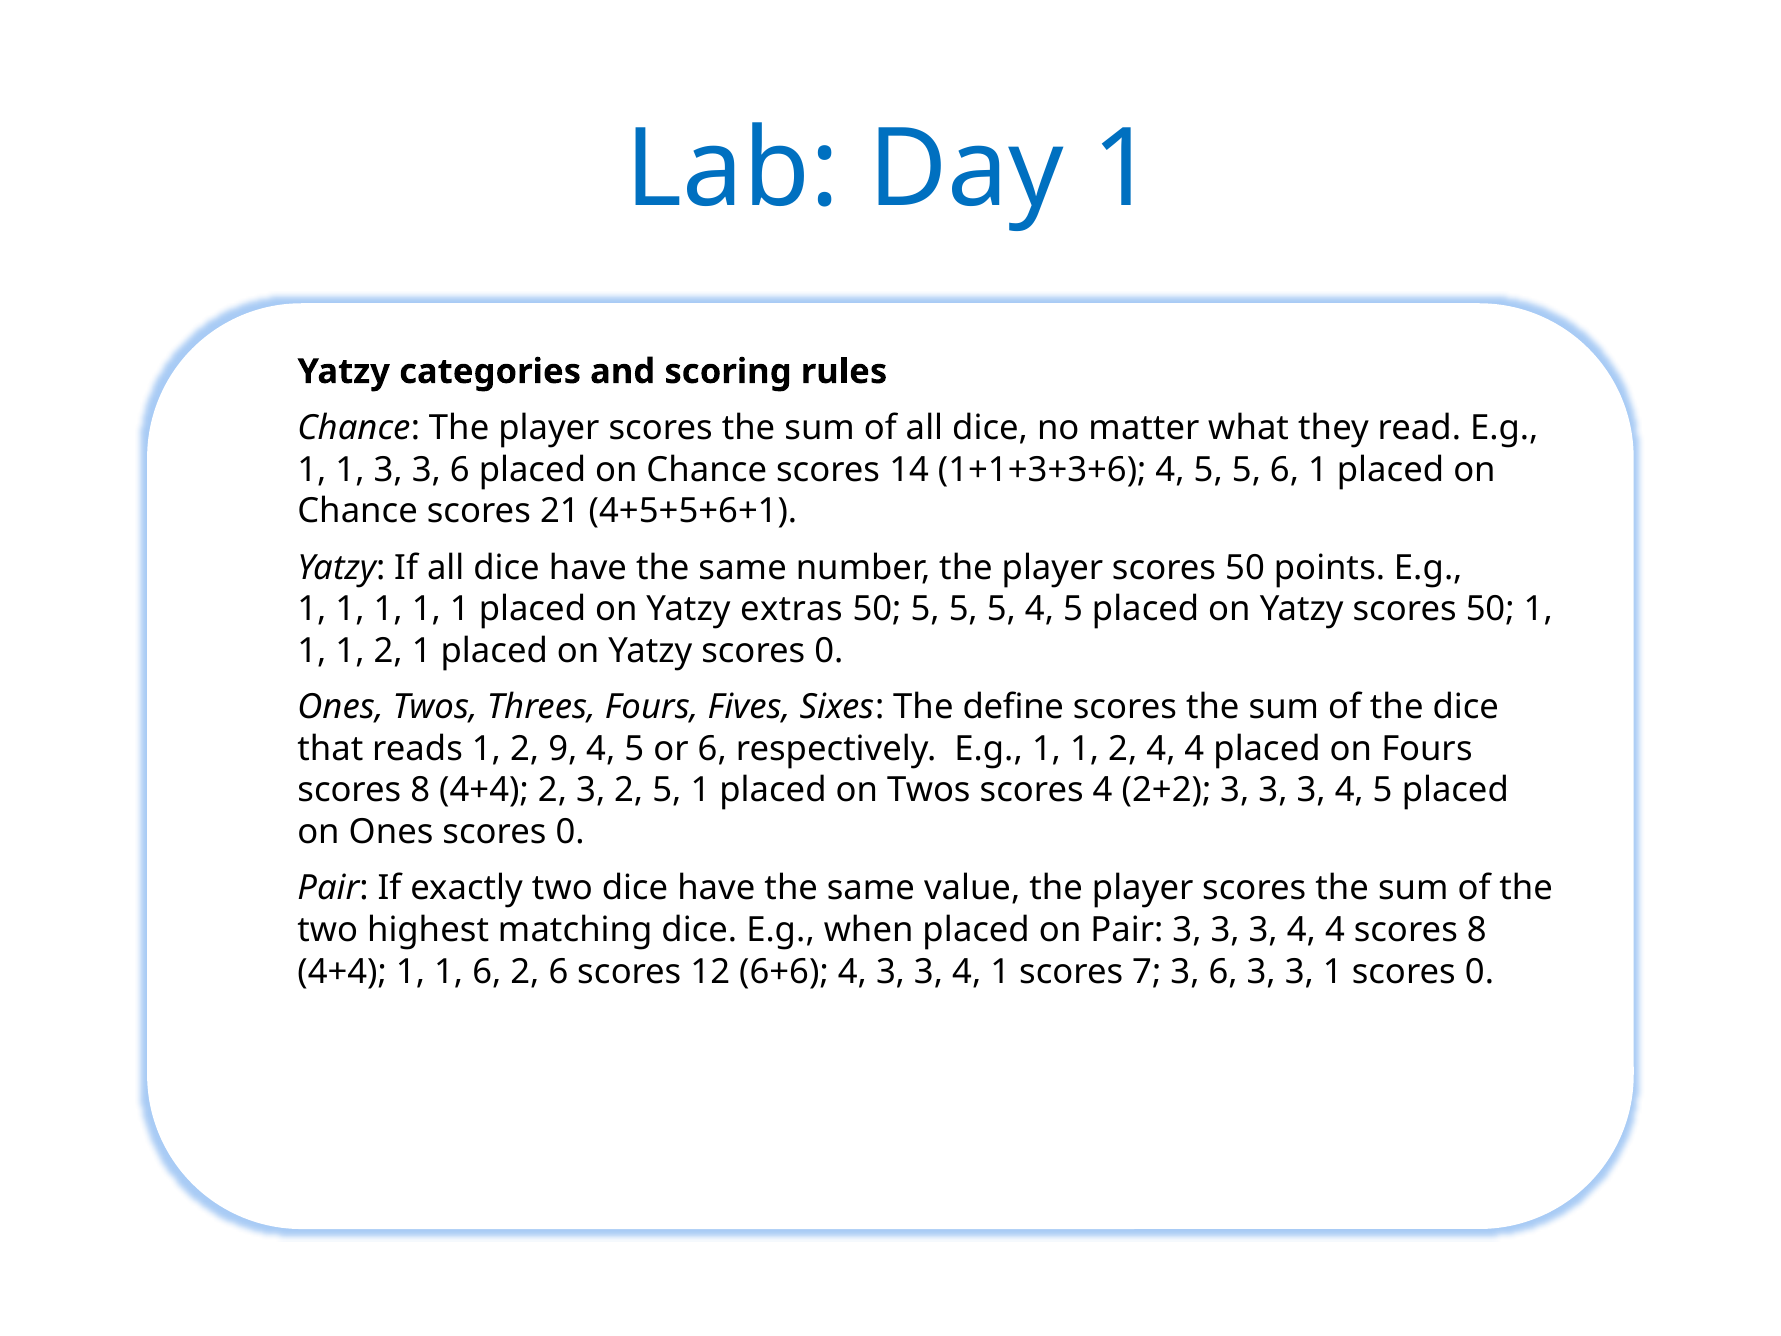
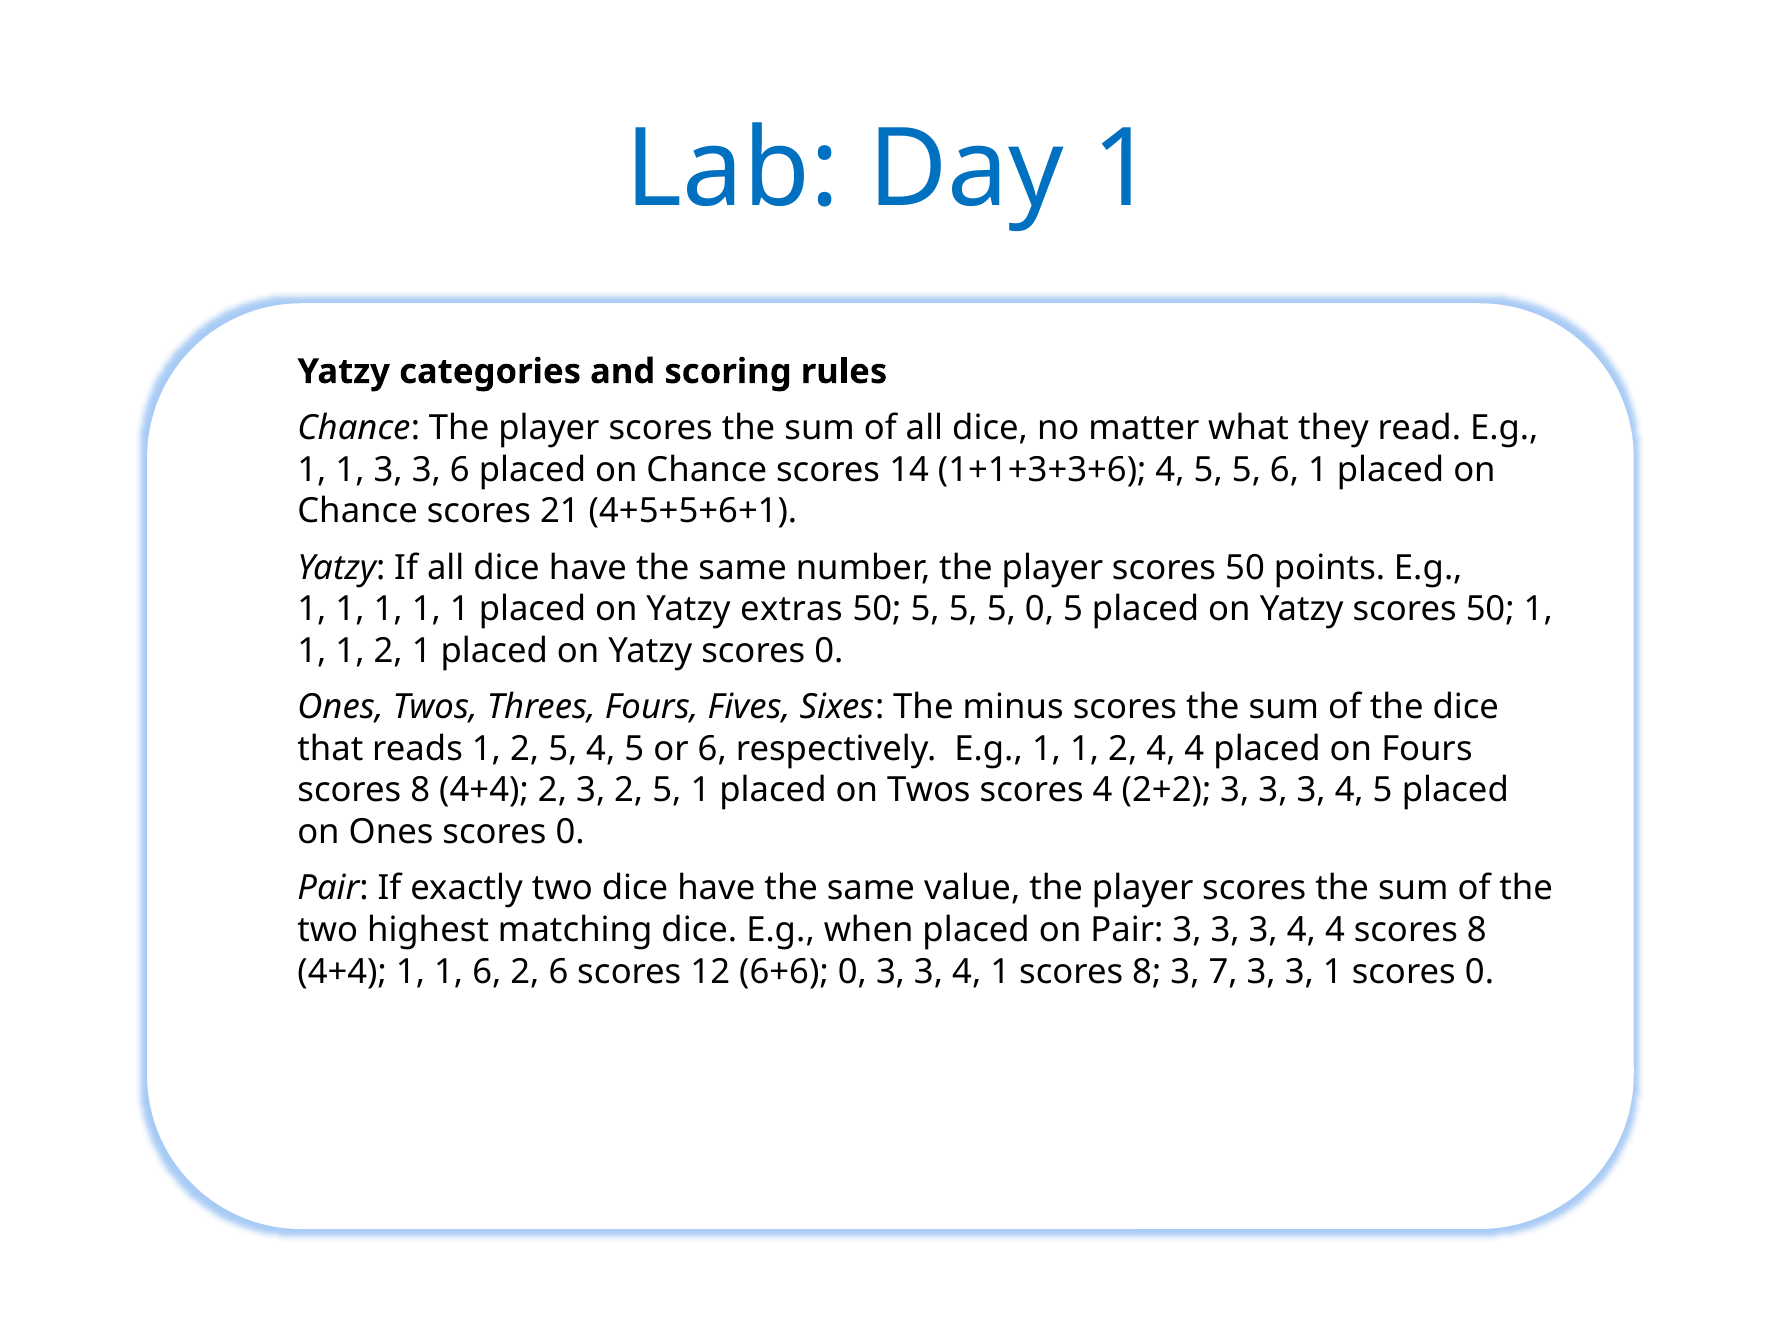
5 4: 4 -> 0 (1040, 609)
define: define -> minus (1013, 707)
1 2 9: 9 -> 5 (563, 749)
6+6 4: 4 -> 0 (852, 972)
1 scores 7: 7 -> 8 (1147, 972)
6: 6 -> 7 (1223, 972)
